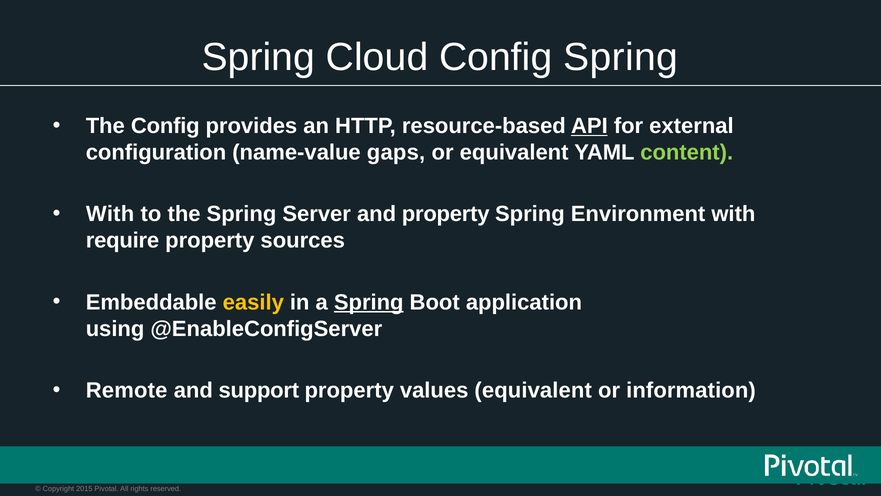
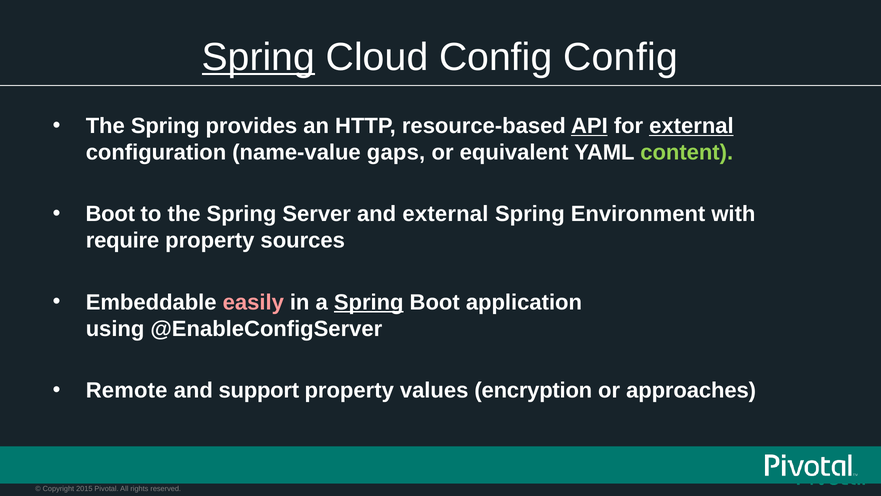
Spring underline: none -> present (258, 57)
Config Spring: Spring -> Config (621, 57)
Config: Config -> Spring (165, 126)
external underline: none -> present (691, 126)
With: With -> Boot (110, 214)
and property: property -> external (445, 214)
easily colour: yellow -> pink (253, 302)
values equivalent: equivalent -> encryption (533, 390)
information: information -> approaches (691, 390)
